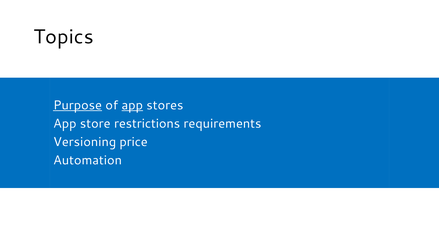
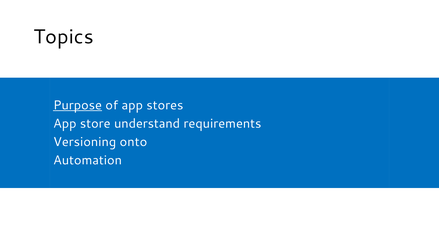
app underline: present -> none (132, 105)
restrictions: restrictions -> understand (147, 124)
price: price -> onto (133, 142)
